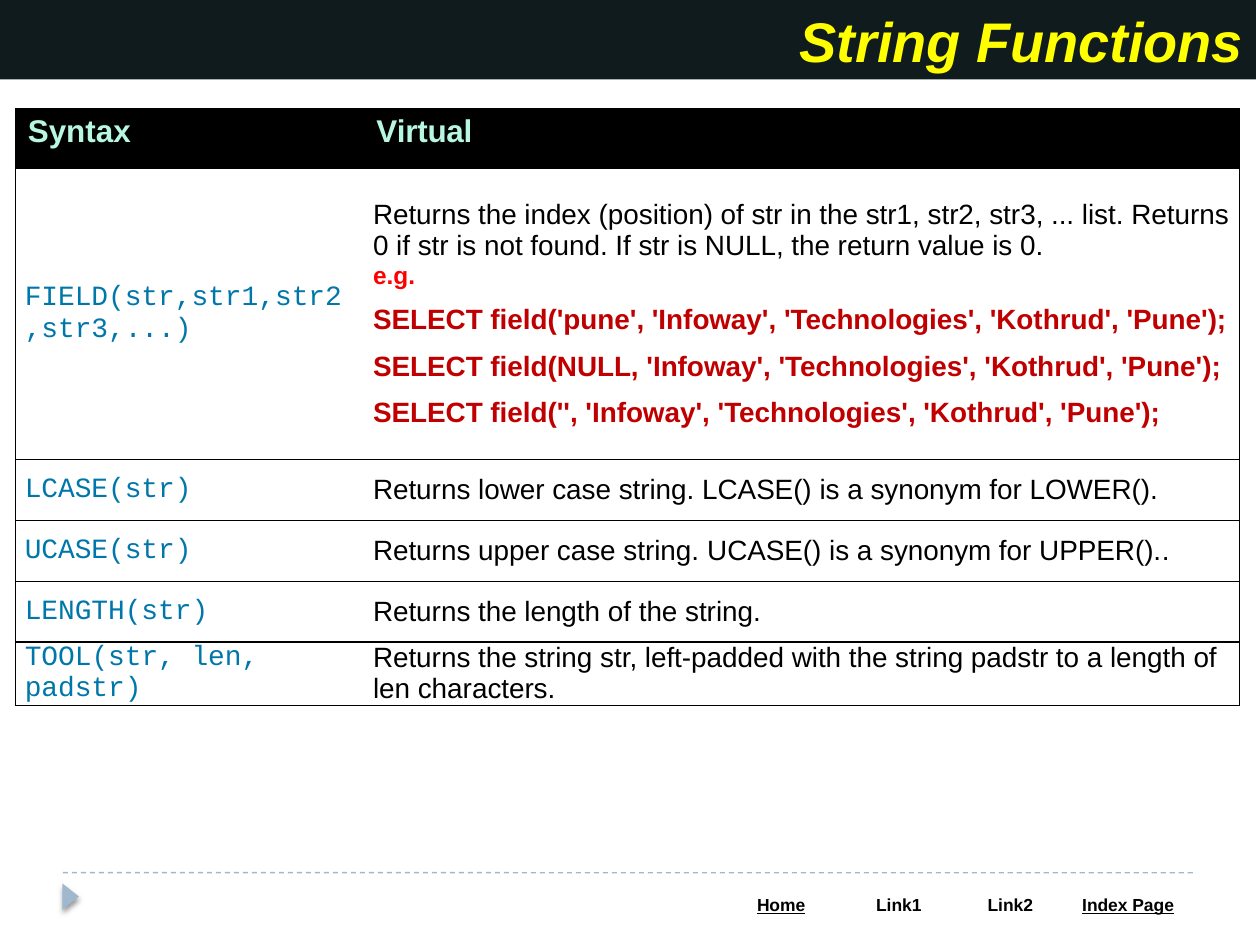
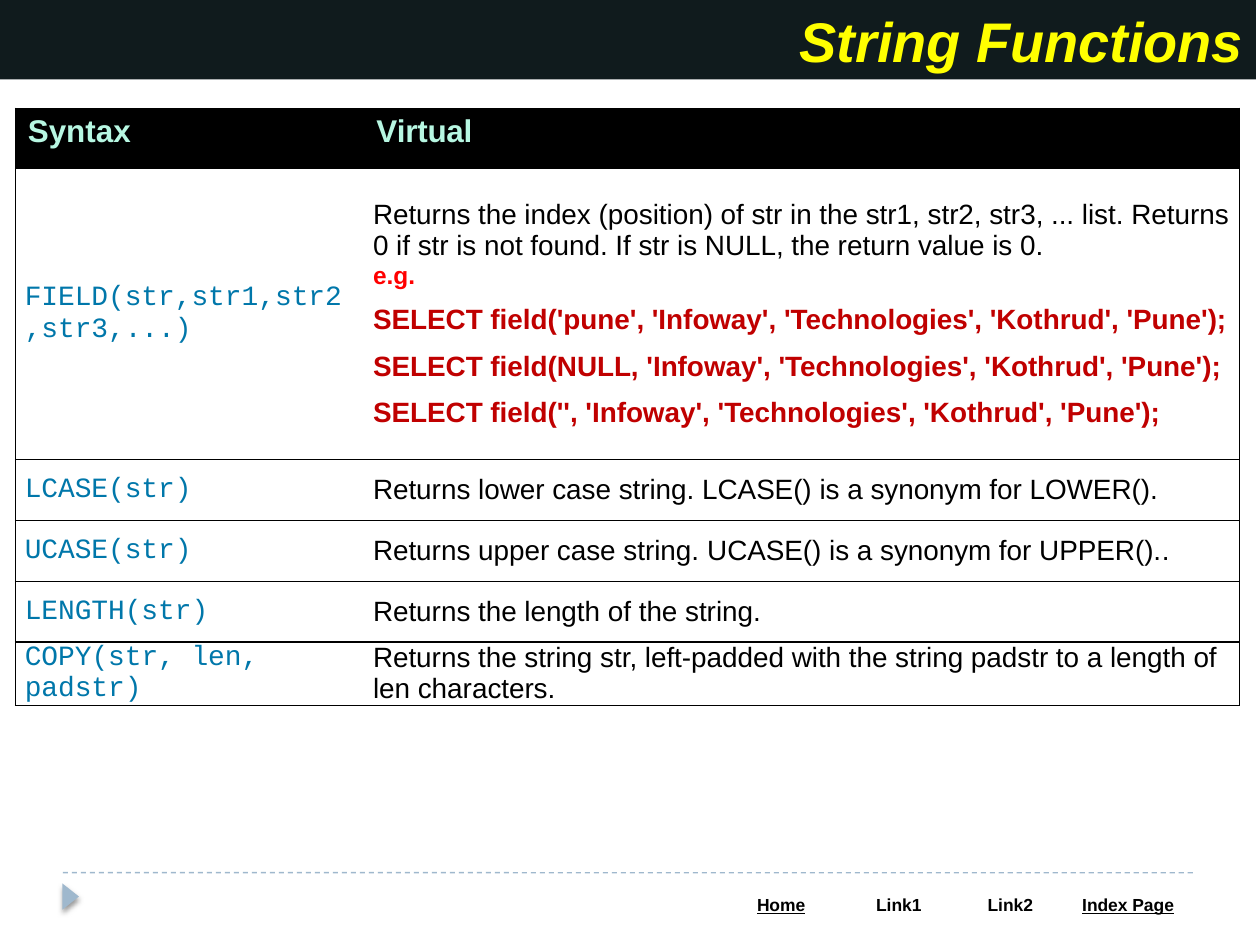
TOOL(str: TOOL(str -> COPY(str (100, 656)
